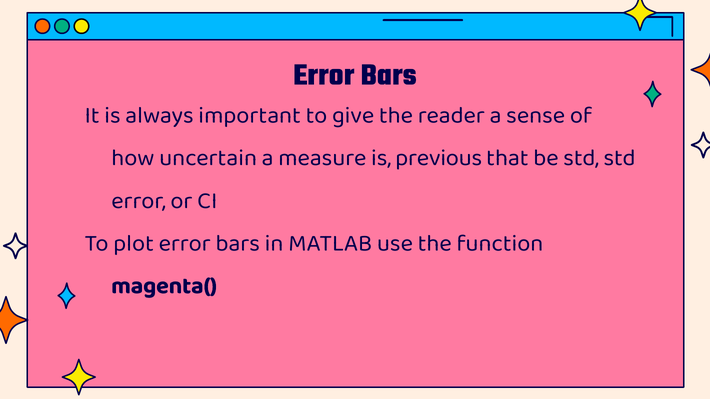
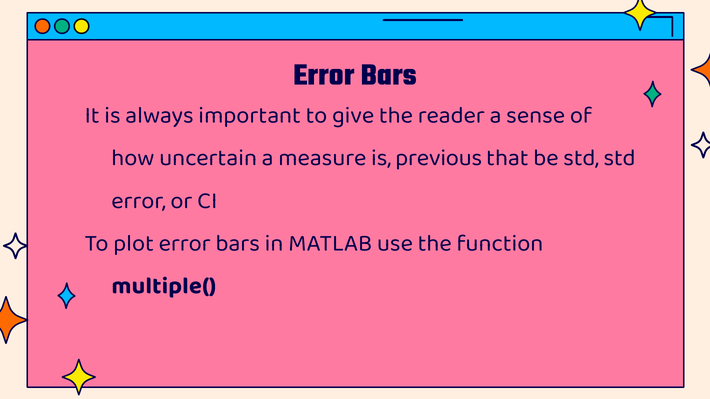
magenta(: magenta( -> multiple( (164, 286)
